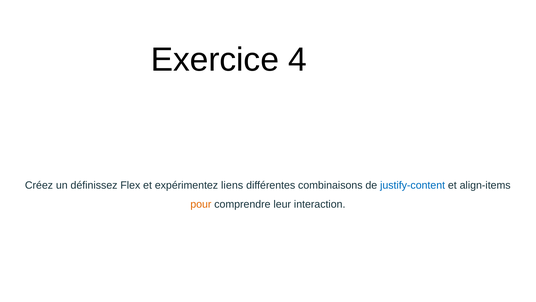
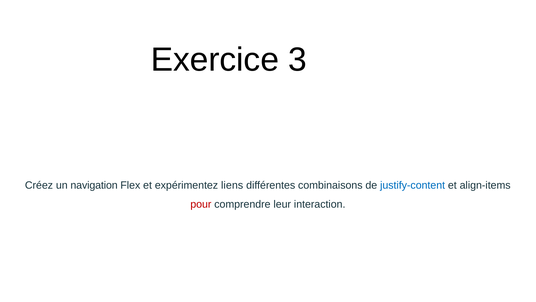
4: 4 -> 3 (298, 60)
définissez: définissez -> navigation (94, 185)
pour colour: orange -> red (201, 204)
